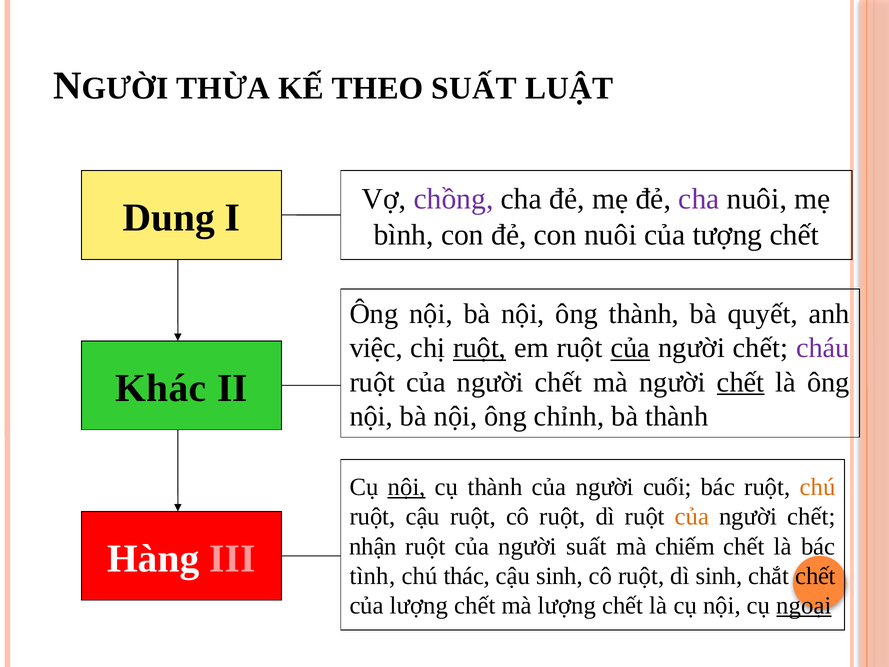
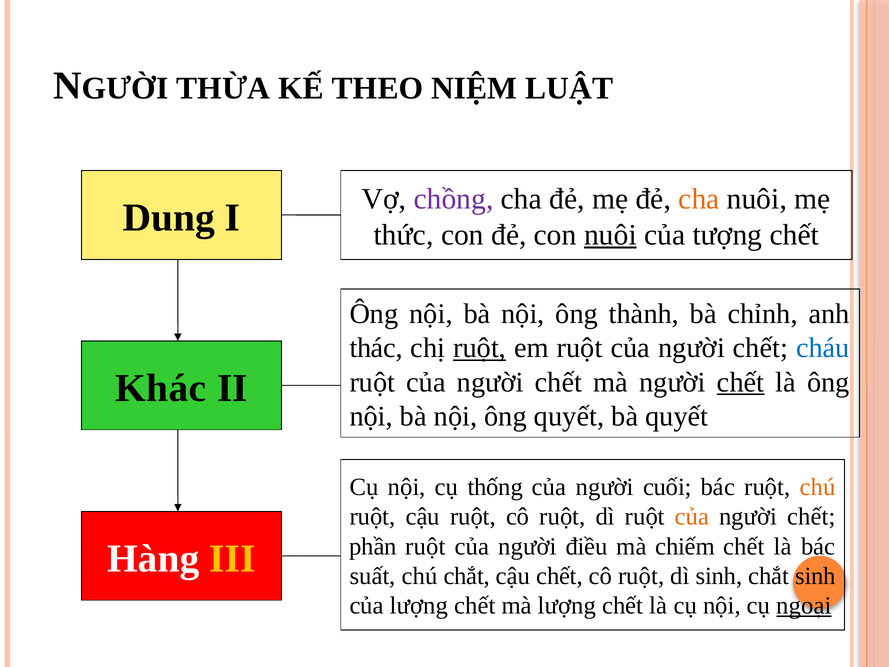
THEO SUẤT: SUẤT -> NIỆM (474, 88)
cha colour: purple -> orange (699, 199)
bình: bình -> thức (404, 235)
nuôi underline: none -> present (610, 235)
quyết: quyết -> chỉnh (763, 314)
việc: việc -> thác (376, 348)
của underline: present -> none (630, 348)
cháu colour: purple -> blue (823, 348)
ông chỉnh: chỉnh -> quyết (569, 416)
bà thành: thành -> quyết (677, 416)
nội underline: present -> none (407, 487)
cụ thành: thành -> thống (495, 487)
nhận: nhận -> phần (373, 546)
người suất: suất -> điều (587, 546)
III colour: pink -> yellow (232, 558)
tình: tình -> suất (373, 576)
chú thác: thác -> chắt (467, 576)
cậu sinh: sinh -> chết (560, 576)
chắt chết: chết -> sinh (816, 576)
